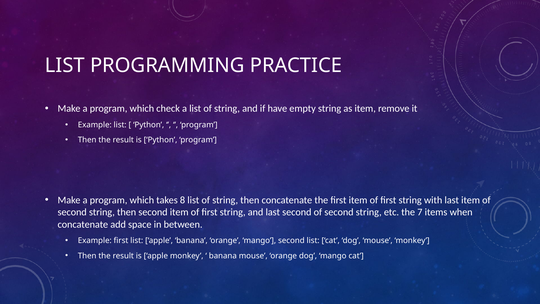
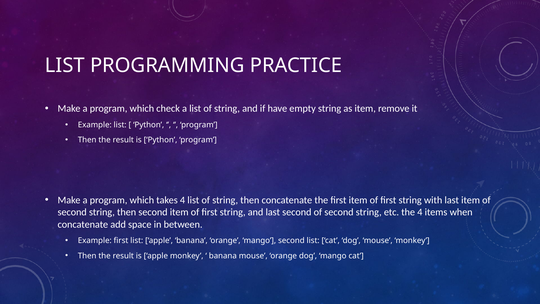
takes 8: 8 -> 4 (183, 200)
the 7: 7 -> 4 (420, 212)
